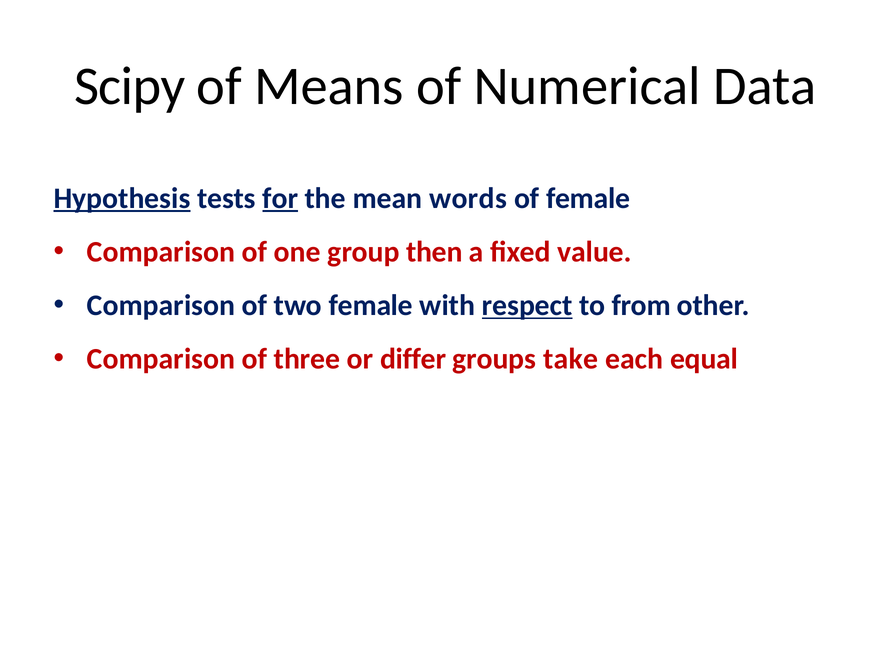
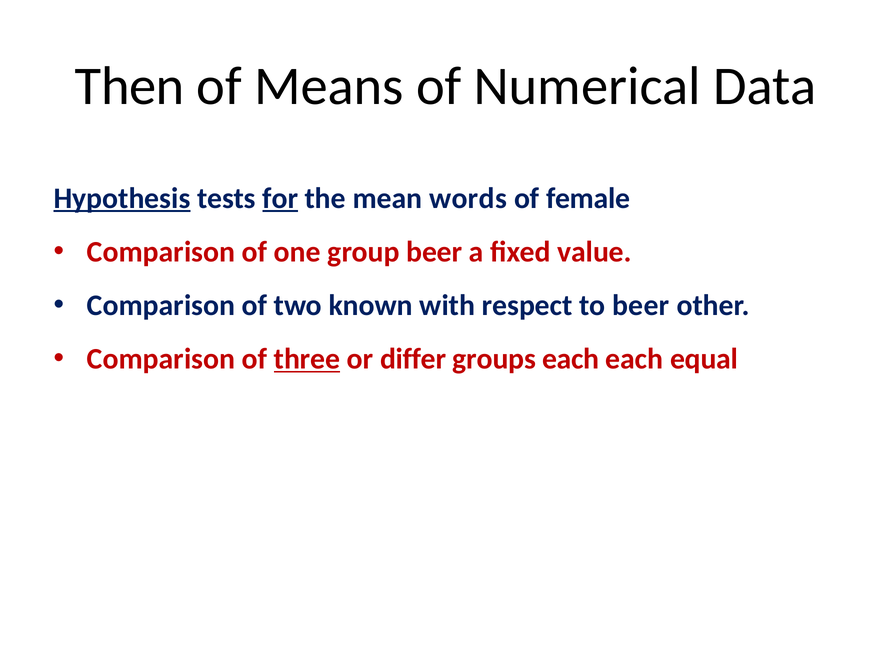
Scipy: Scipy -> Then (130, 86)
group then: then -> beer (434, 252)
two female: female -> known (371, 305)
respect underline: present -> none (527, 305)
to from: from -> beer (641, 305)
three underline: none -> present (307, 359)
groups take: take -> each (571, 359)
